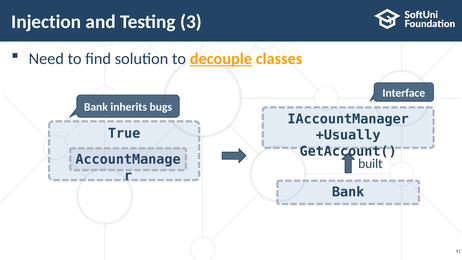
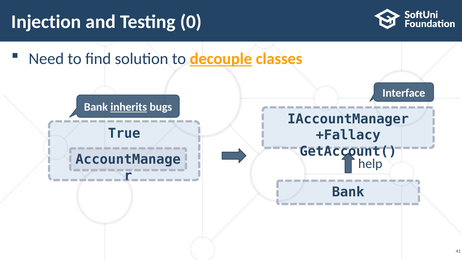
3: 3 -> 0 (191, 22)
inherits underline: none -> present (129, 107)
+Usually: +Usually -> +Fallacy (348, 135)
built: built -> help (370, 164)
